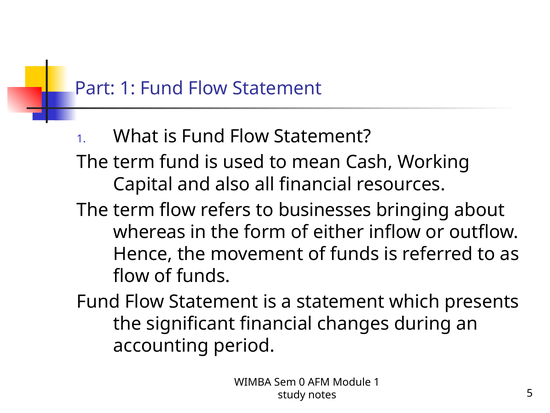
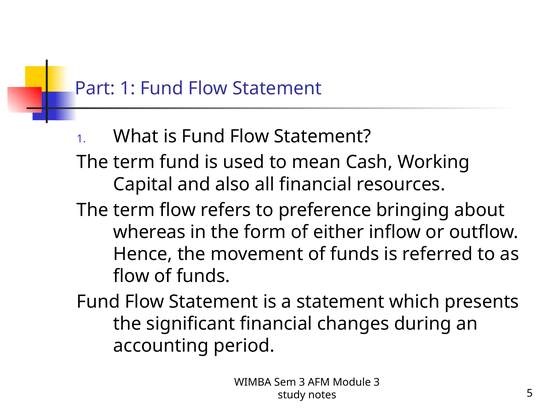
businesses: businesses -> preference (325, 210)
Sem 0: 0 -> 3 (302, 382)
Module 1: 1 -> 3 (377, 382)
